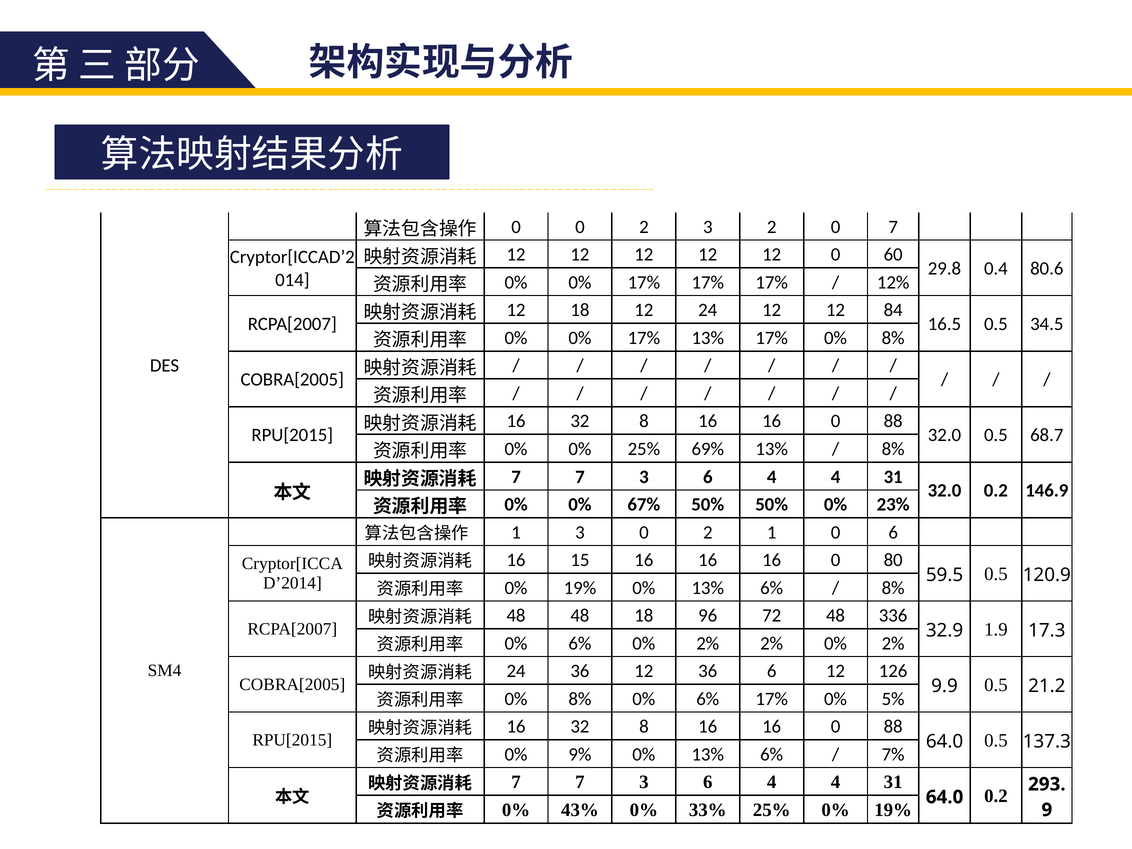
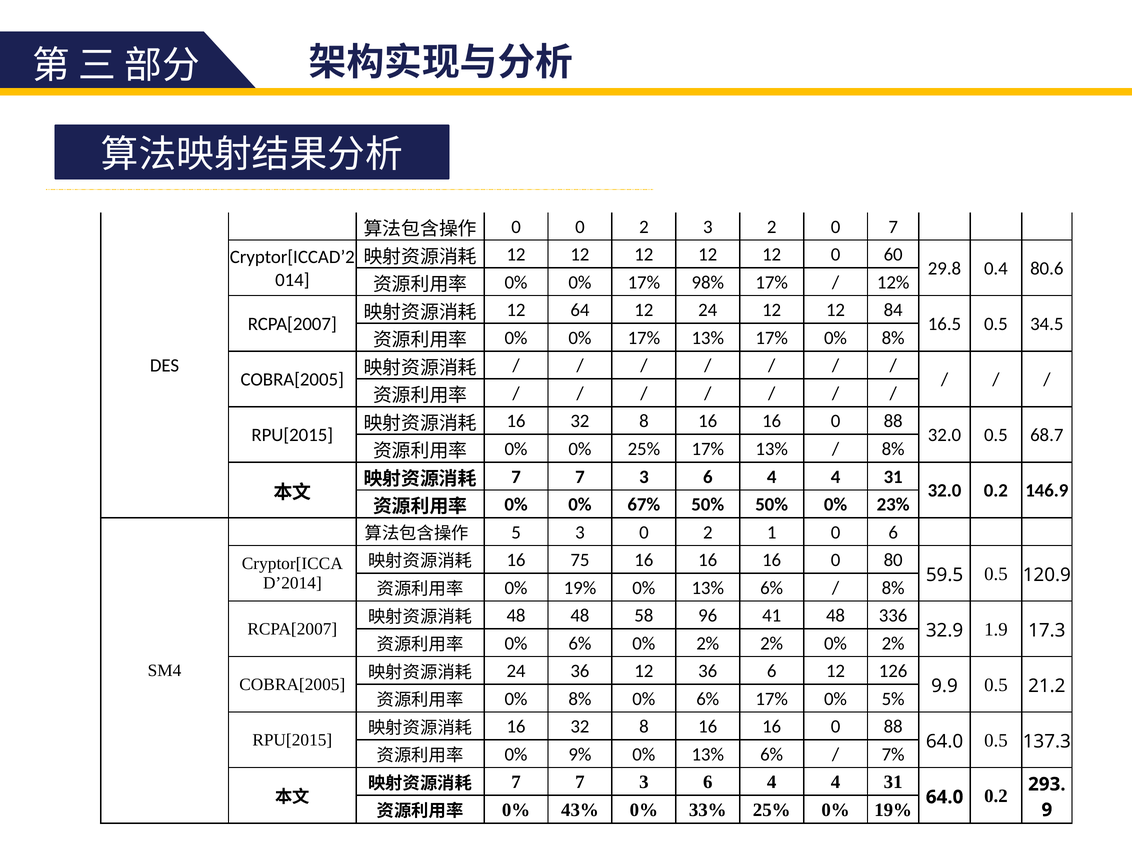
0% 17% 17%: 17% -> 98% (708, 282)
12 18: 18 -> 64 (580, 310)
25% 69%: 69% -> 17% (708, 449)
1: 1 -> 5 (516, 532)
15: 15 -> 75 (580, 560)
48 18: 18 -> 58 (644, 616)
72: 72 -> 41 (772, 616)
